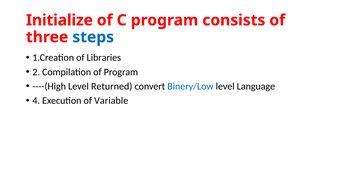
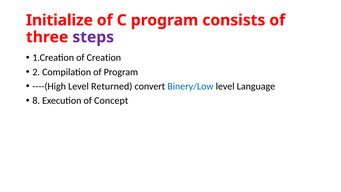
steps colour: blue -> purple (93, 37)
Libraries: Libraries -> Creation (104, 58)
4: 4 -> 8 (36, 101)
Variable: Variable -> Concept (111, 101)
